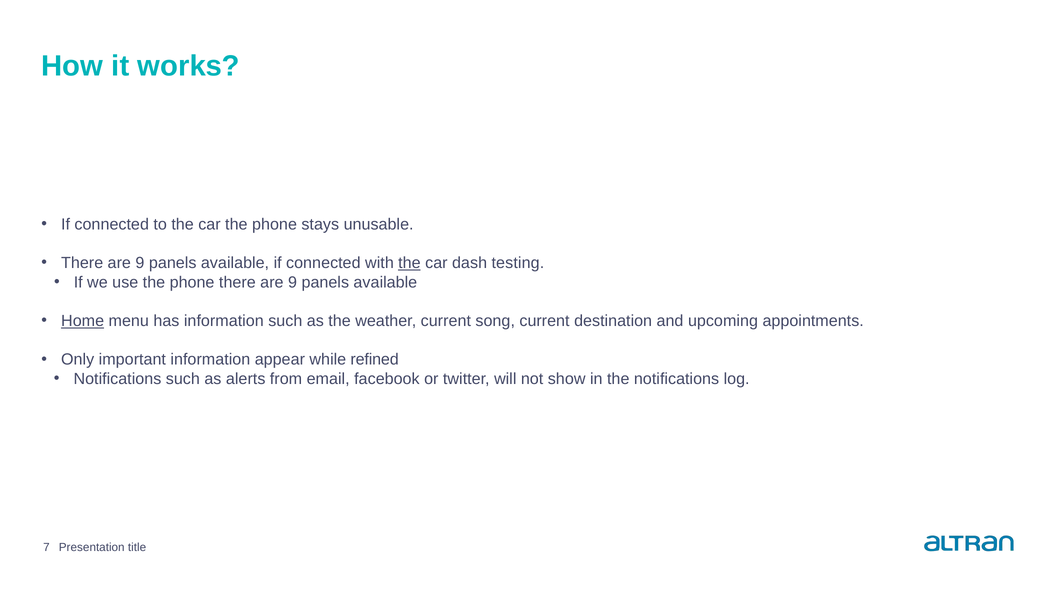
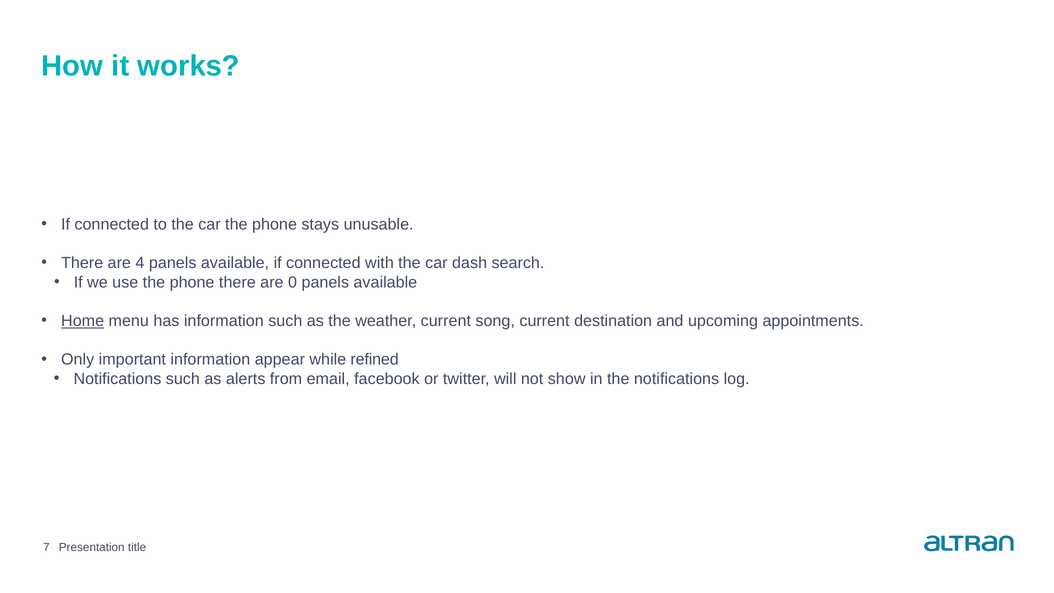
9: 9 -> 4 (140, 263)
the underline: present -> none (409, 263)
testing: testing -> search (518, 263)
phone there are 9: 9 -> 0 (293, 282)
